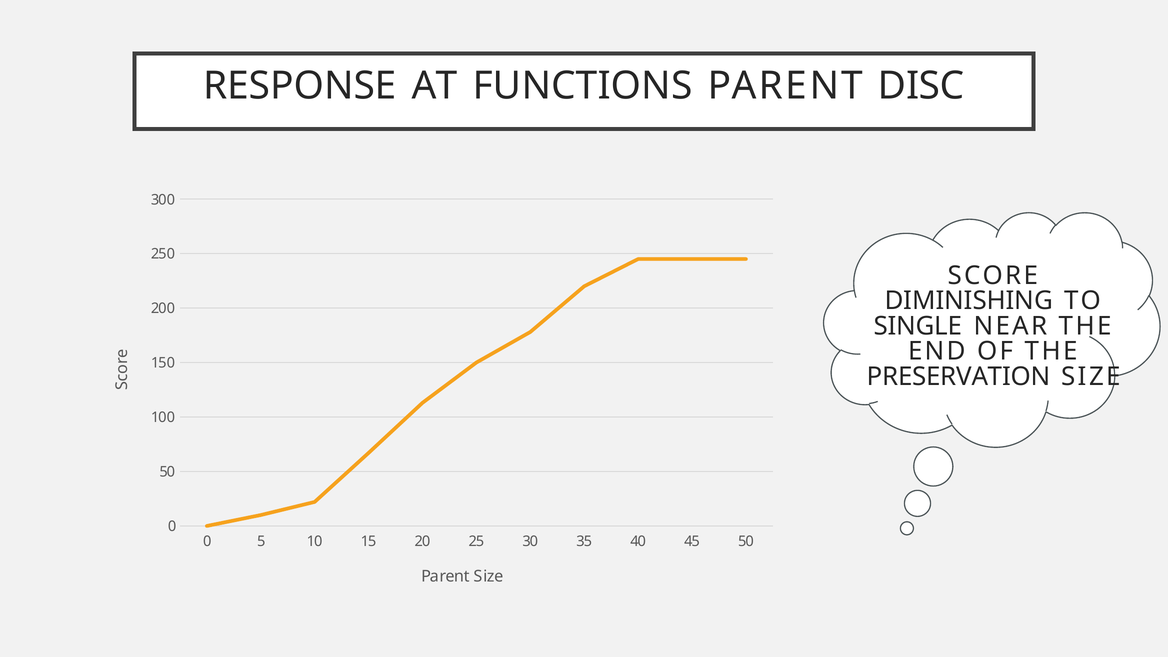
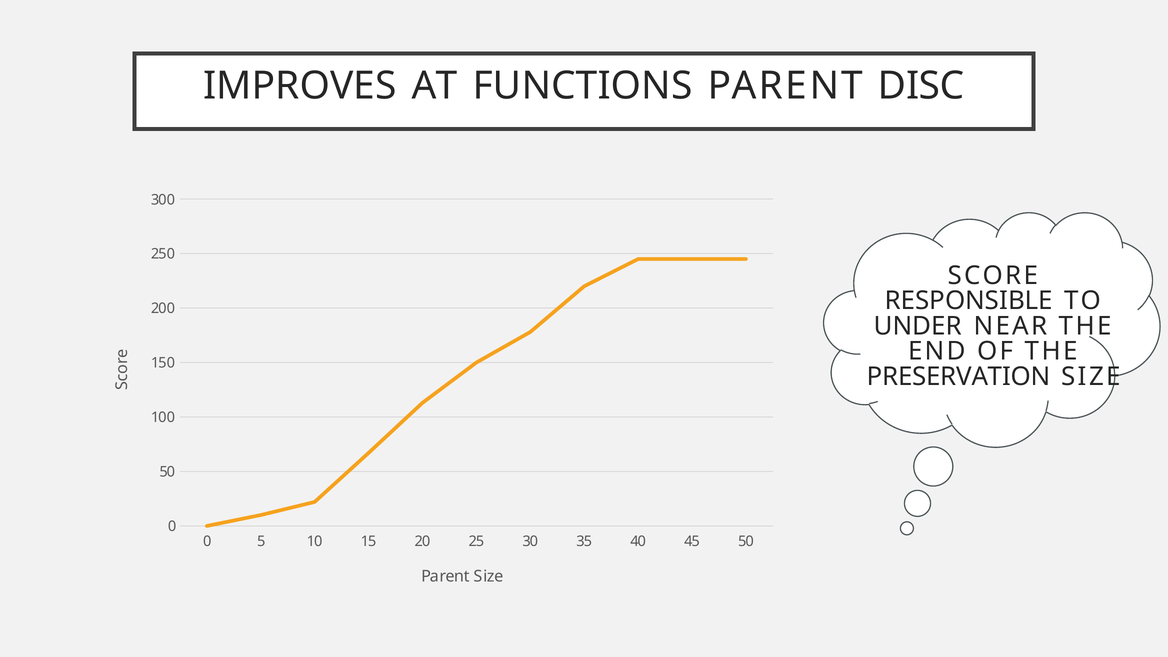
RESPONSE: RESPONSE -> IMPROVES (300, 86)
DIMINISHING: DIMINISHING -> RESPONSIBLE (969, 301)
SINGLE: SINGLE -> UNDER (918, 326)
